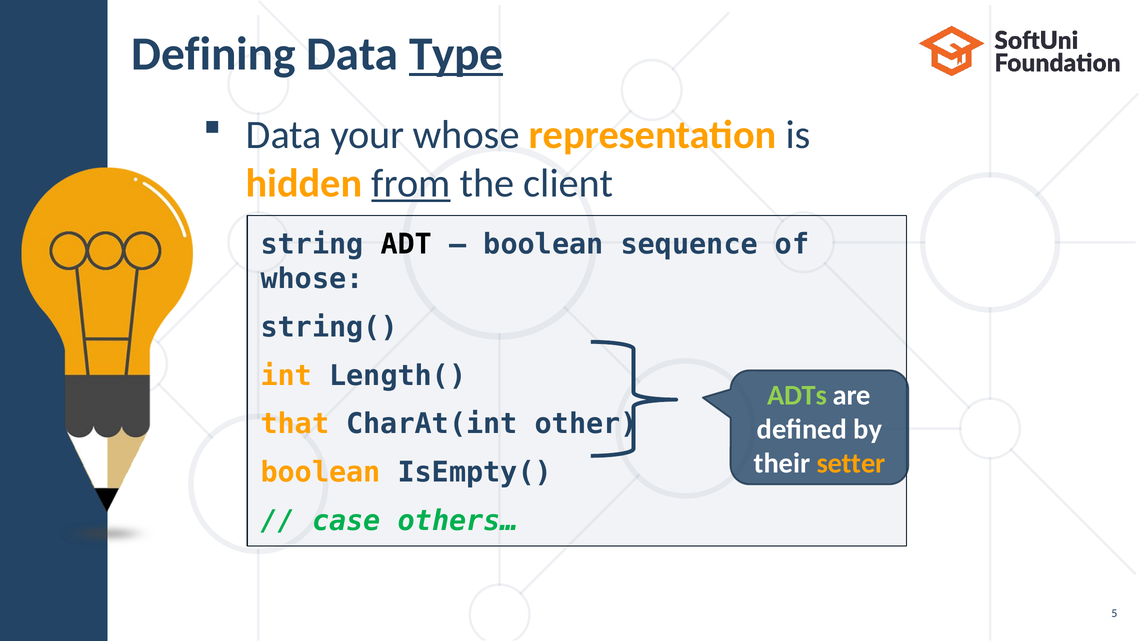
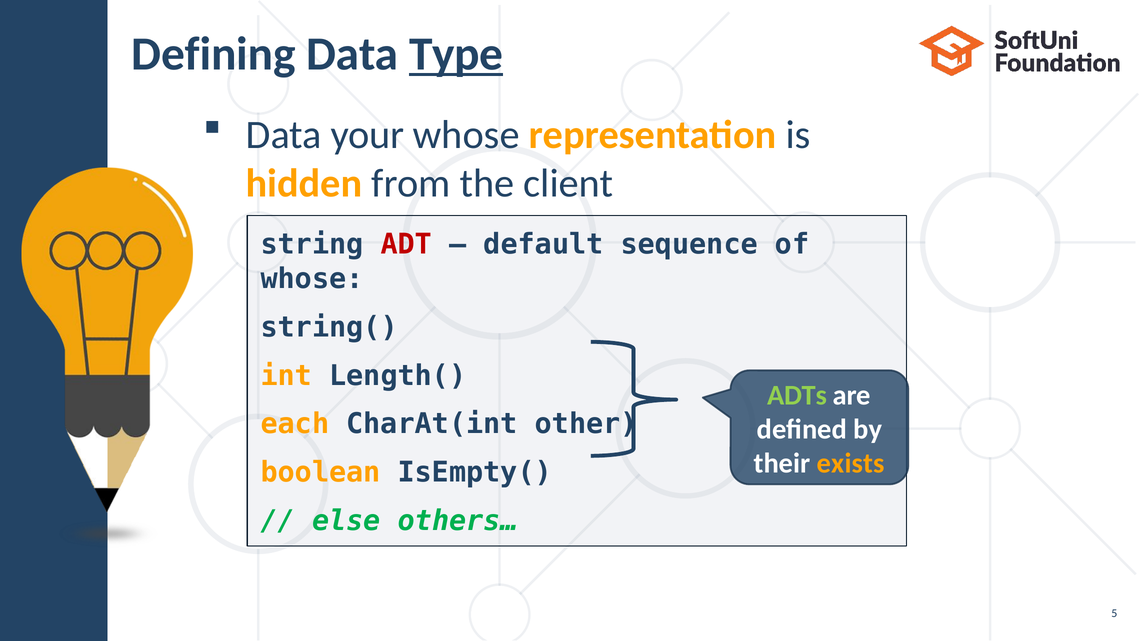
from underline: present -> none (411, 183)
ADT colour: black -> red (406, 244)
boolean: boolean -> default (543, 244)
that: that -> each (295, 424)
setter: setter -> exists (851, 463)
case: case -> else (346, 521)
